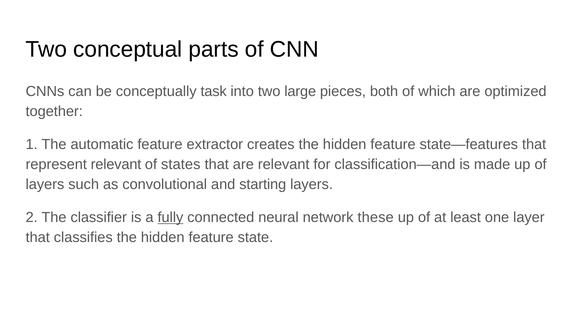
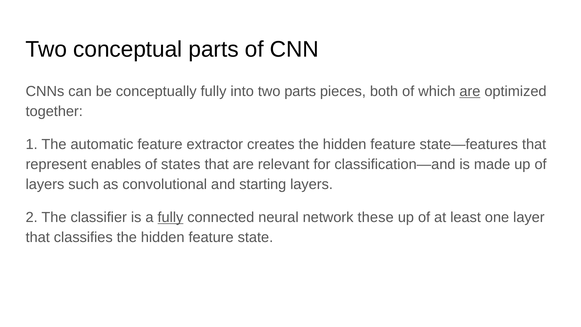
conceptually task: task -> fully (214, 91)
two large: large -> parts (300, 91)
are underline: none -> present (470, 91)
represent relevant: relevant -> enables (116, 164)
